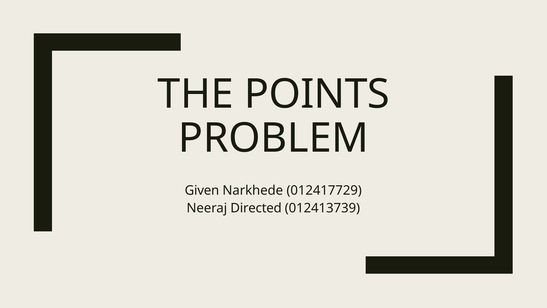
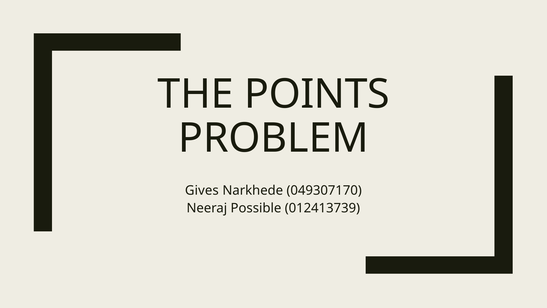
Given: Given -> Gives (202, 190)
012417729: 012417729 -> 049307170 (324, 190)
Directed: Directed -> Possible (256, 208)
